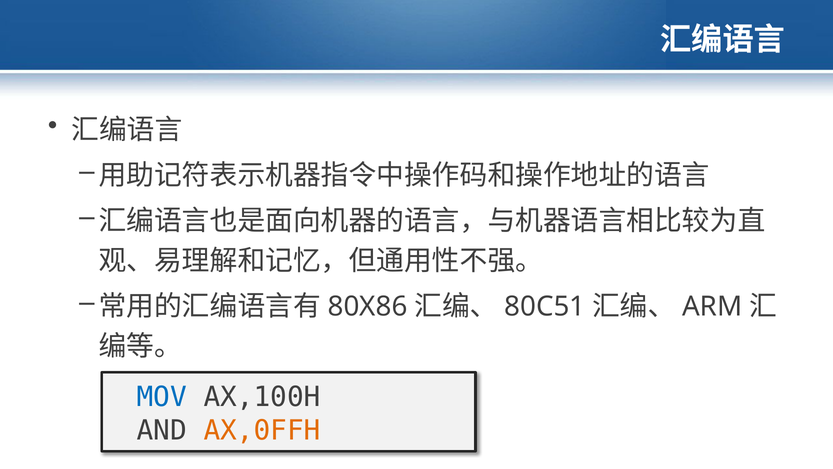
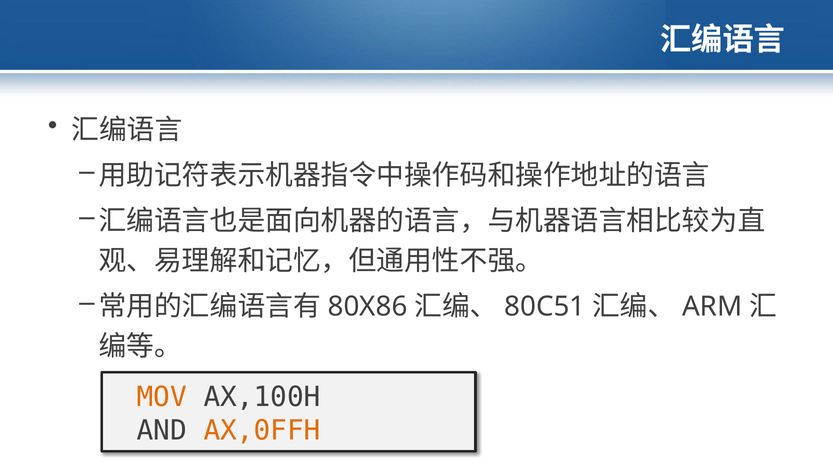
MOV colour: blue -> orange (162, 397)
